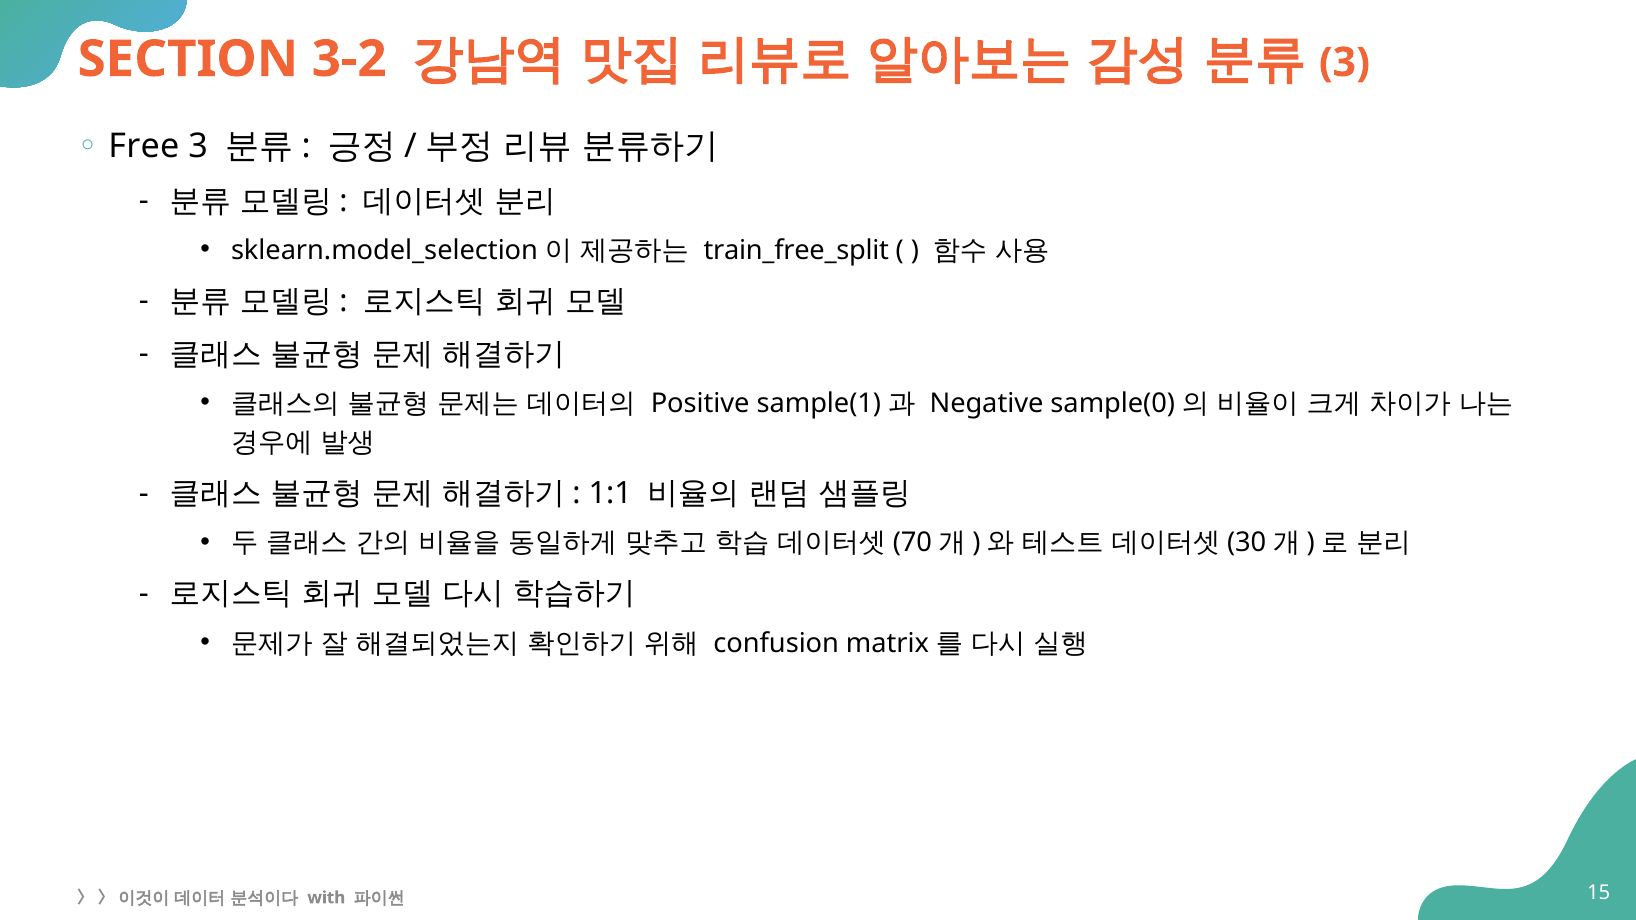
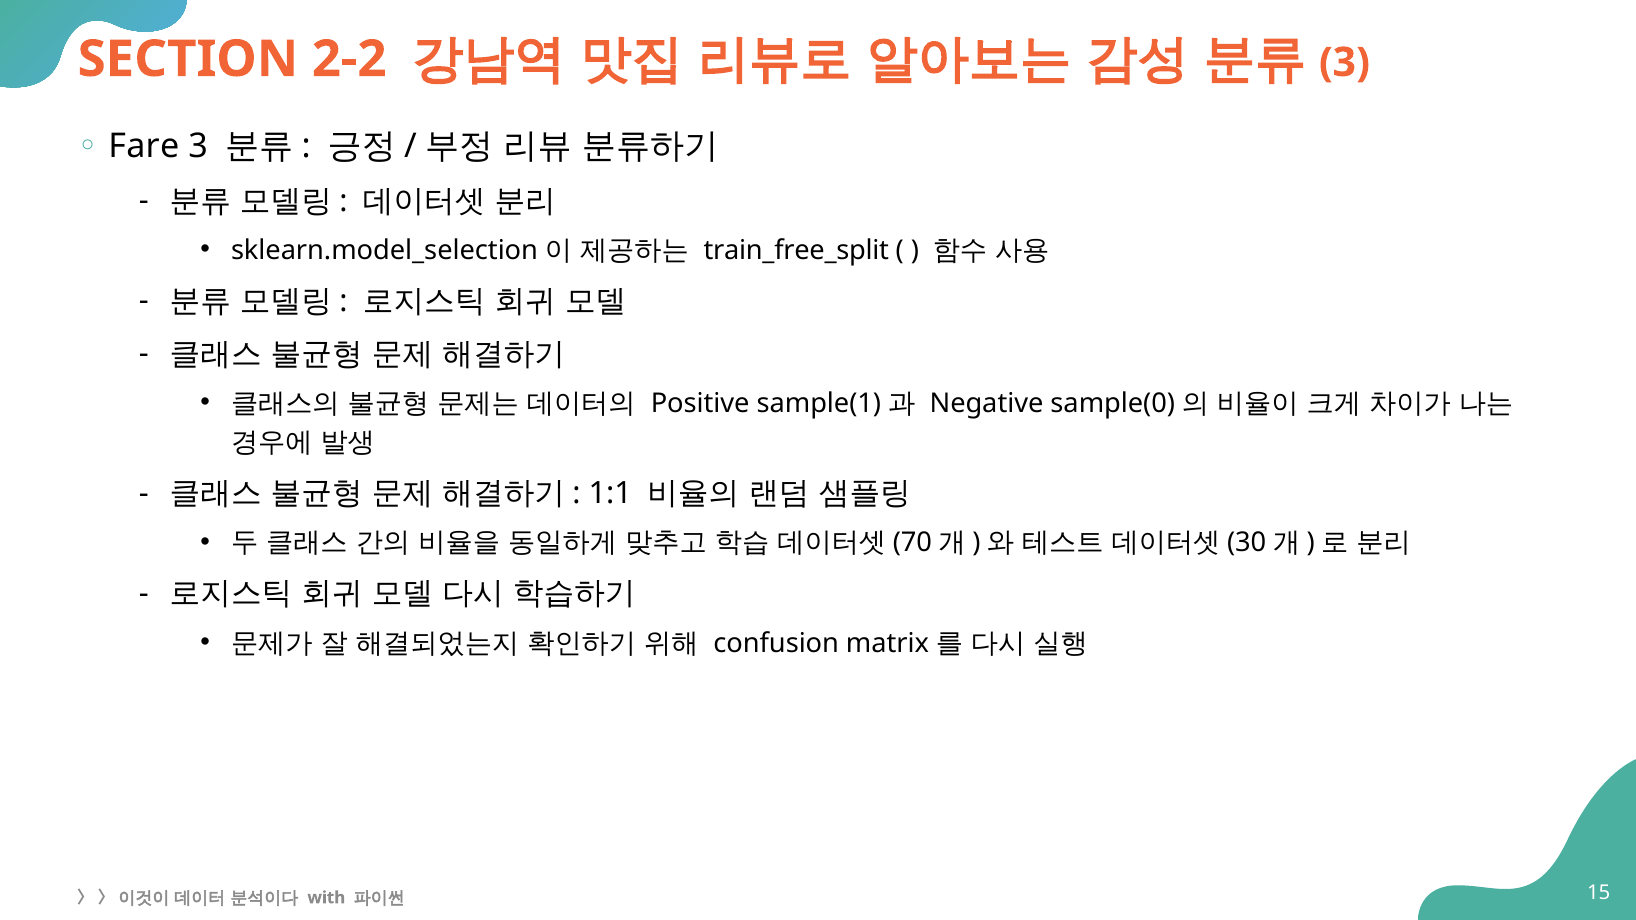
3-2: 3-2 -> 2-2 (349, 59)
Free: Free -> Fare (144, 147)
